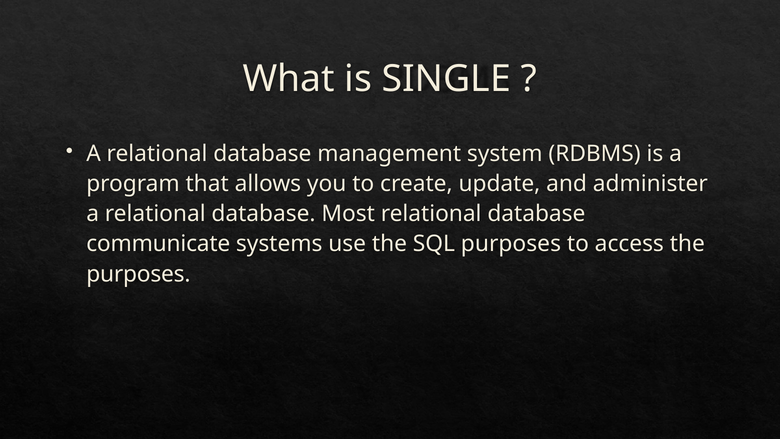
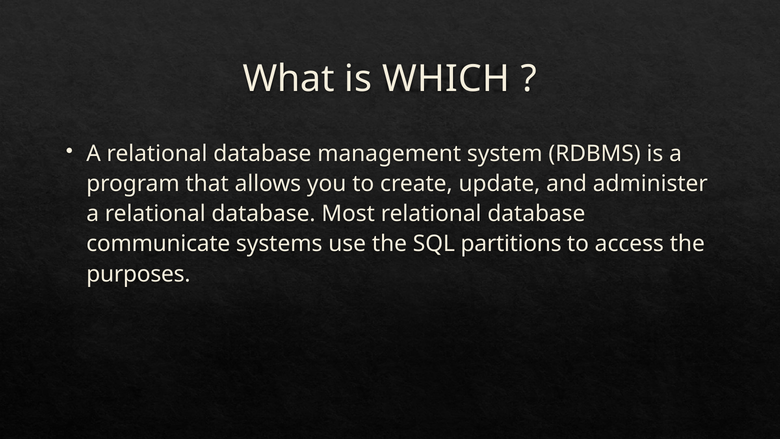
SINGLE: SINGLE -> WHICH (446, 79)
SQL purposes: purposes -> partitions (511, 244)
